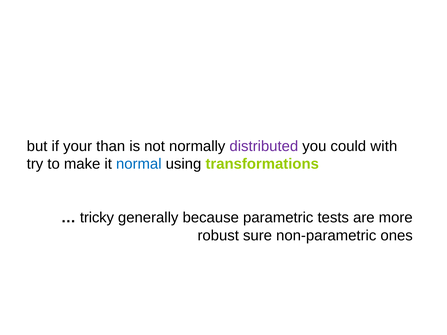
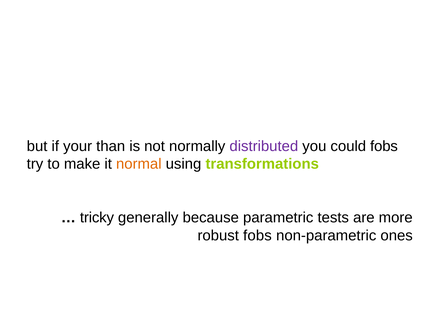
could with: with -> fobs (384, 146)
normal colour: blue -> orange (139, 164)
robust sure: sure -> fobs (257, 236)
